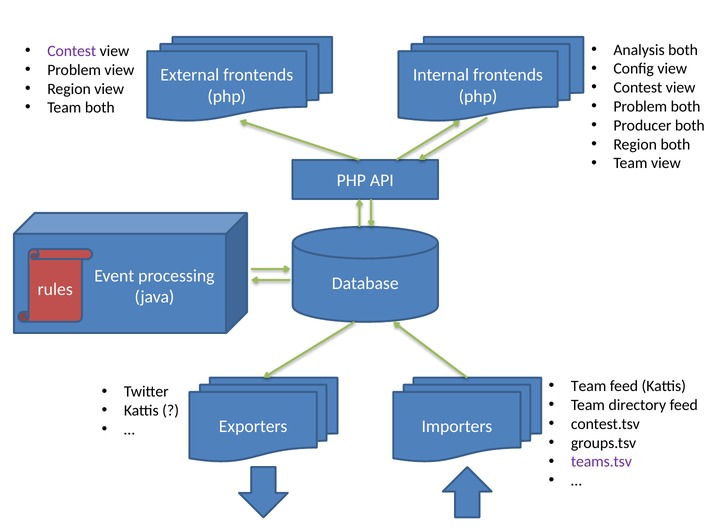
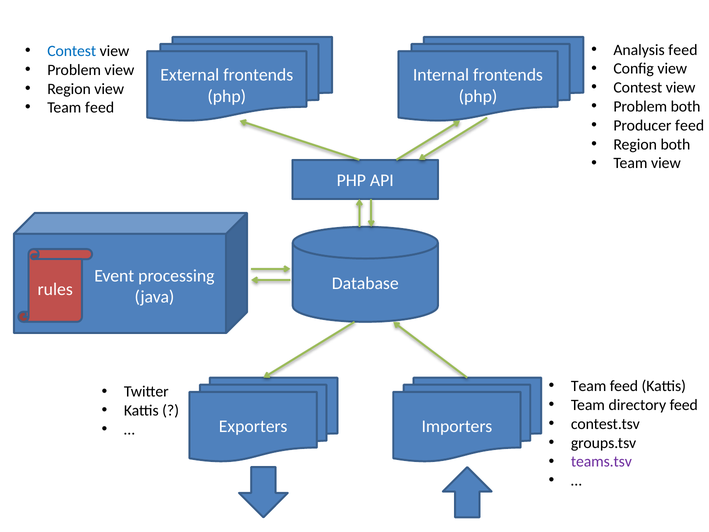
Analysis both: both -> feed (683, 50)
Contest colour: purple -> blue (72, 51)
both: both -> feed (100, 108)
Producer both: both -> feed (690, 125)
